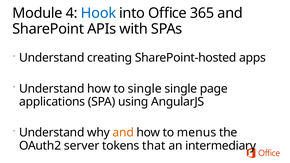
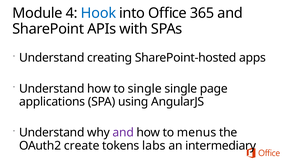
and colour: orange -> purple (123, 133)
server: server -> create (82, 146)
that: that -> labs (154, 146)
